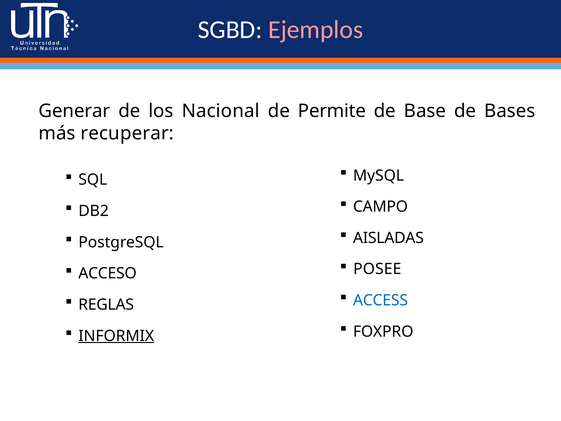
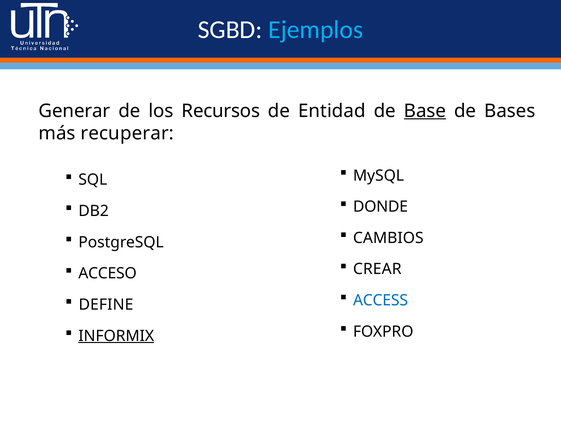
Ejemplos colour: pink -> light blue (316, 30)
Nacional: Nacional -> Recursos (221, 111)
Permite: Permite -> Entidad (332, 111)
Base underline: none -> present (425, 111)
CAMPO: CAMPO -> DONDE (380, 207)
AISLADAS: AISLADAS -> CAMBIOS (388, 238)
POSEE: POSEE -> CREAR (377, 269)
REGLAS: REGLAS -> DEFINE (106, 304)
